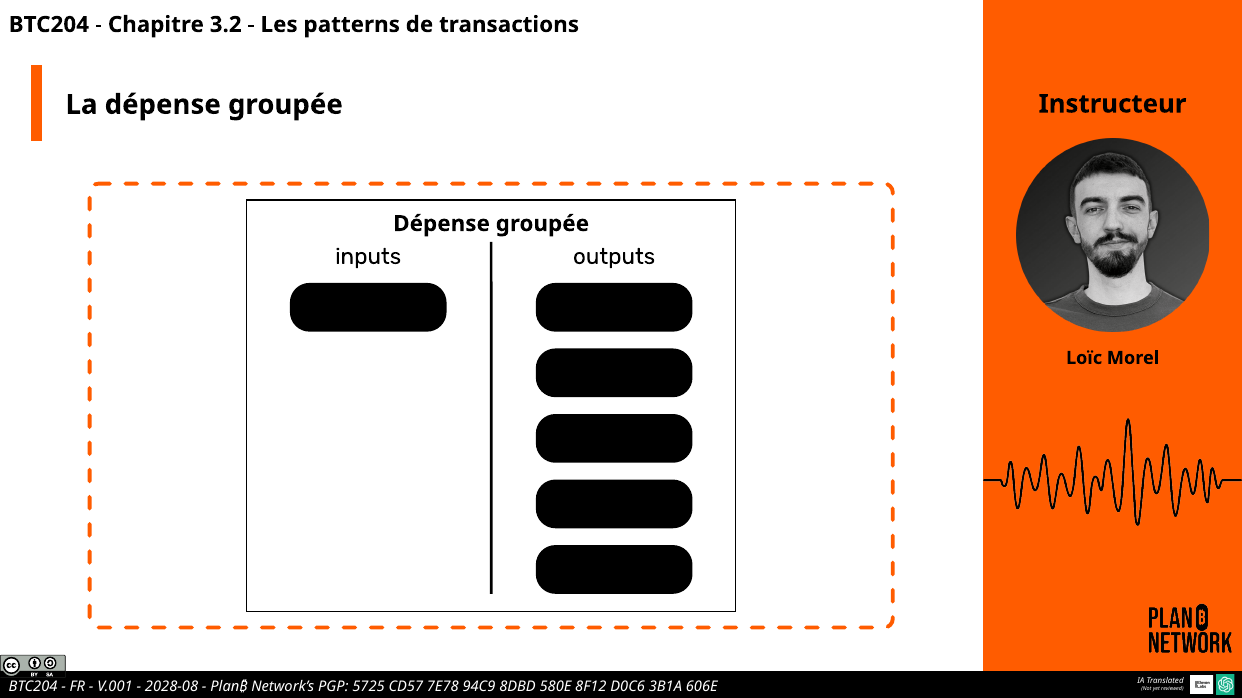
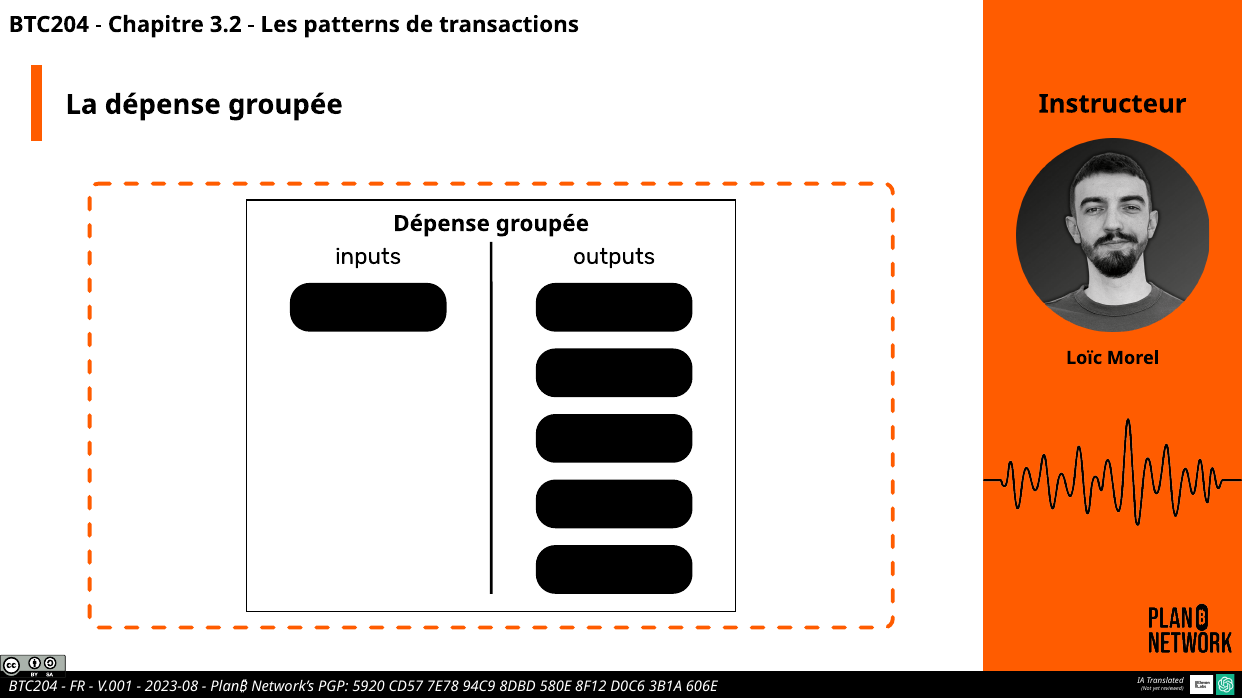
2028-08: 2028-08 -> 2023-08 (172, 687)
5725: 5725 -> 5920 (369, 687)
